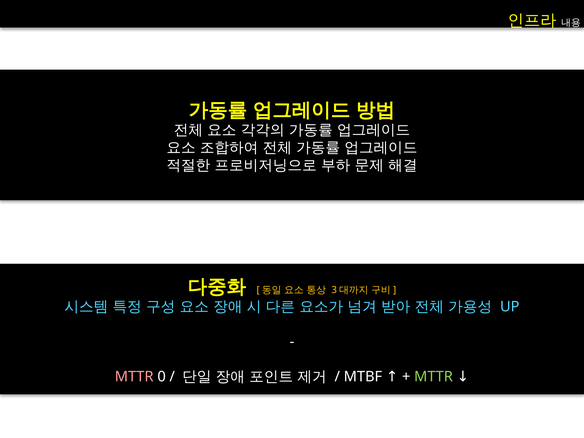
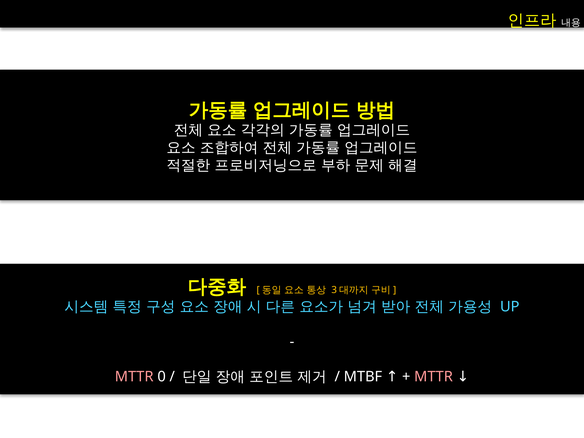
MTTR colour: light green -> pink (434, 377)
